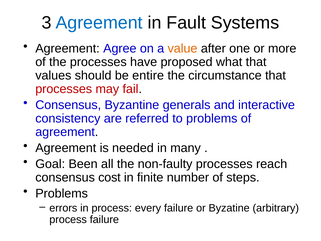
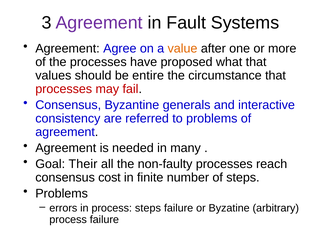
Agreement colour: blue -> purple (99, 23)
Been: Been -> Their (83, 164)
process every: every -> steps (148, 208)
